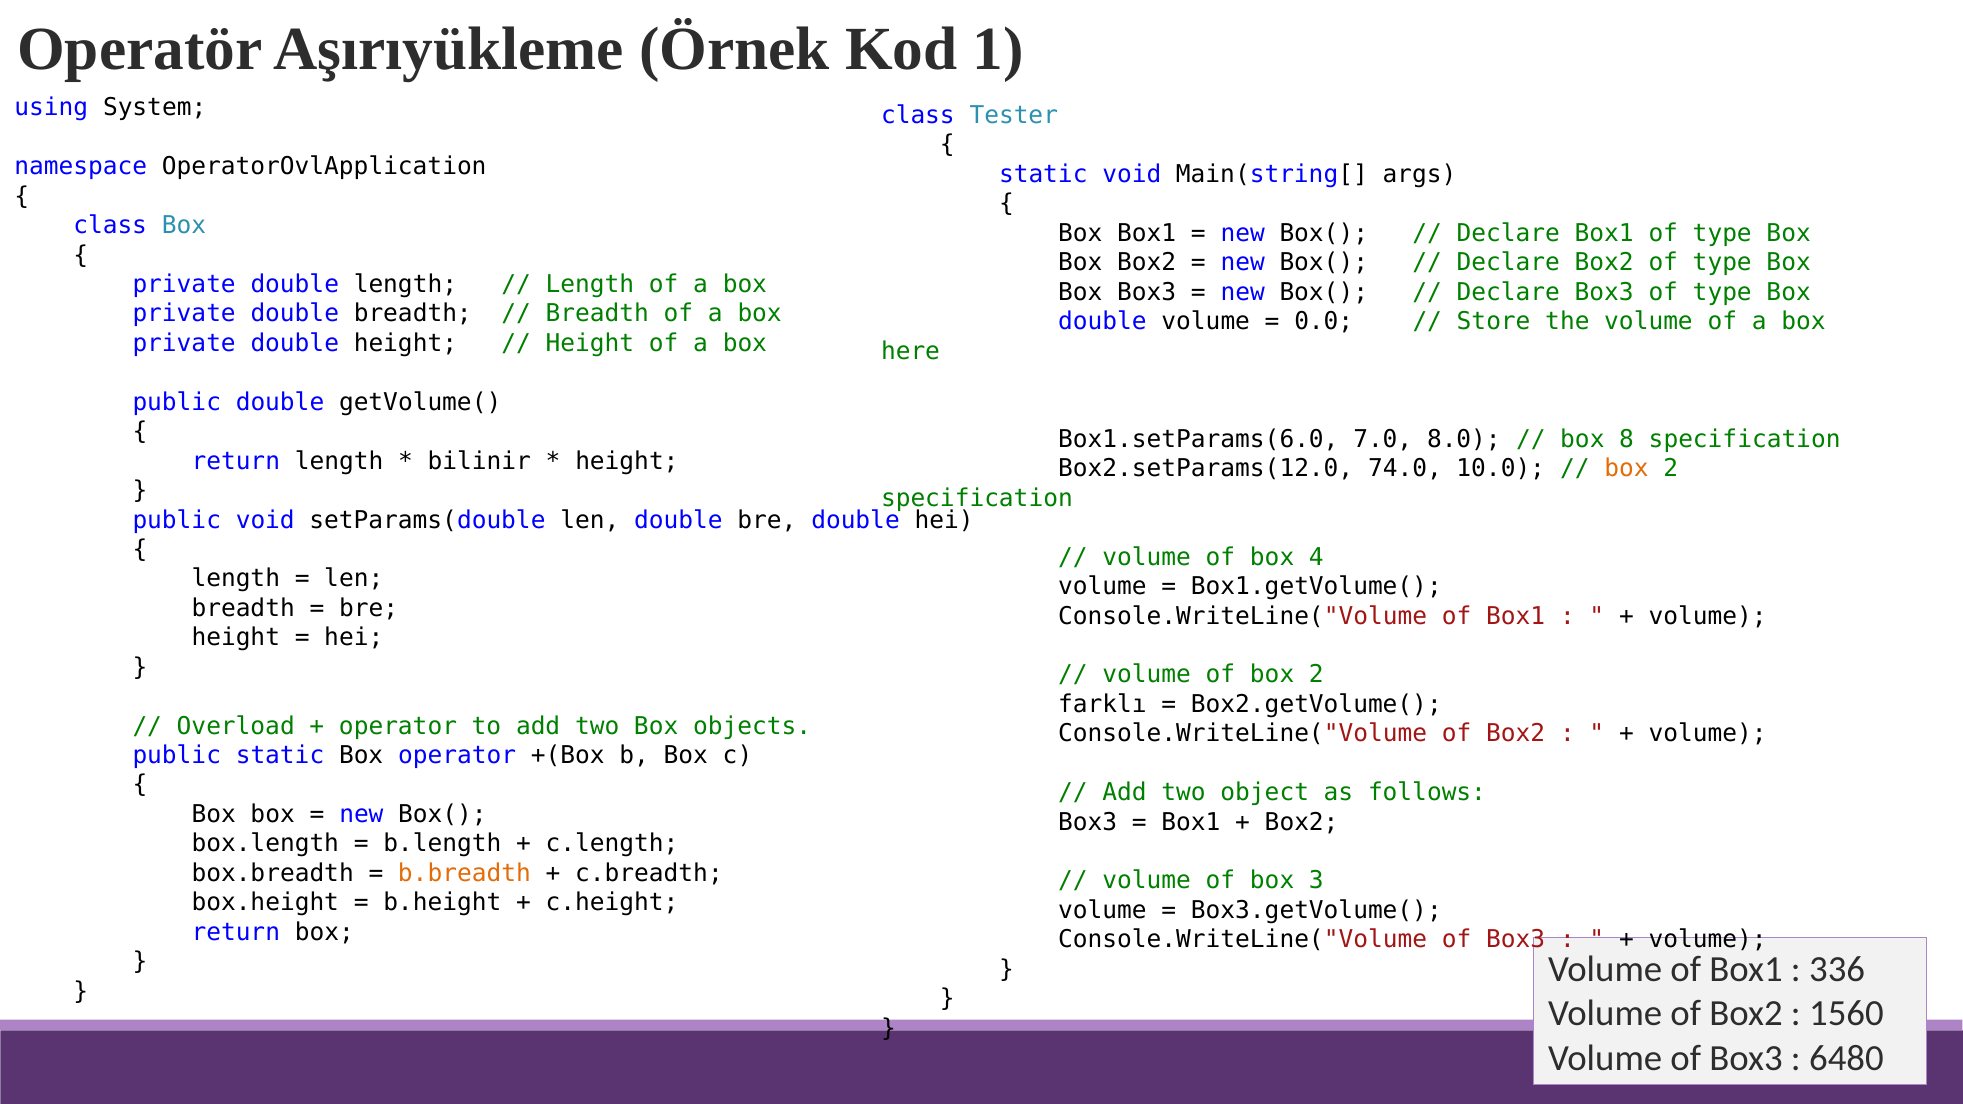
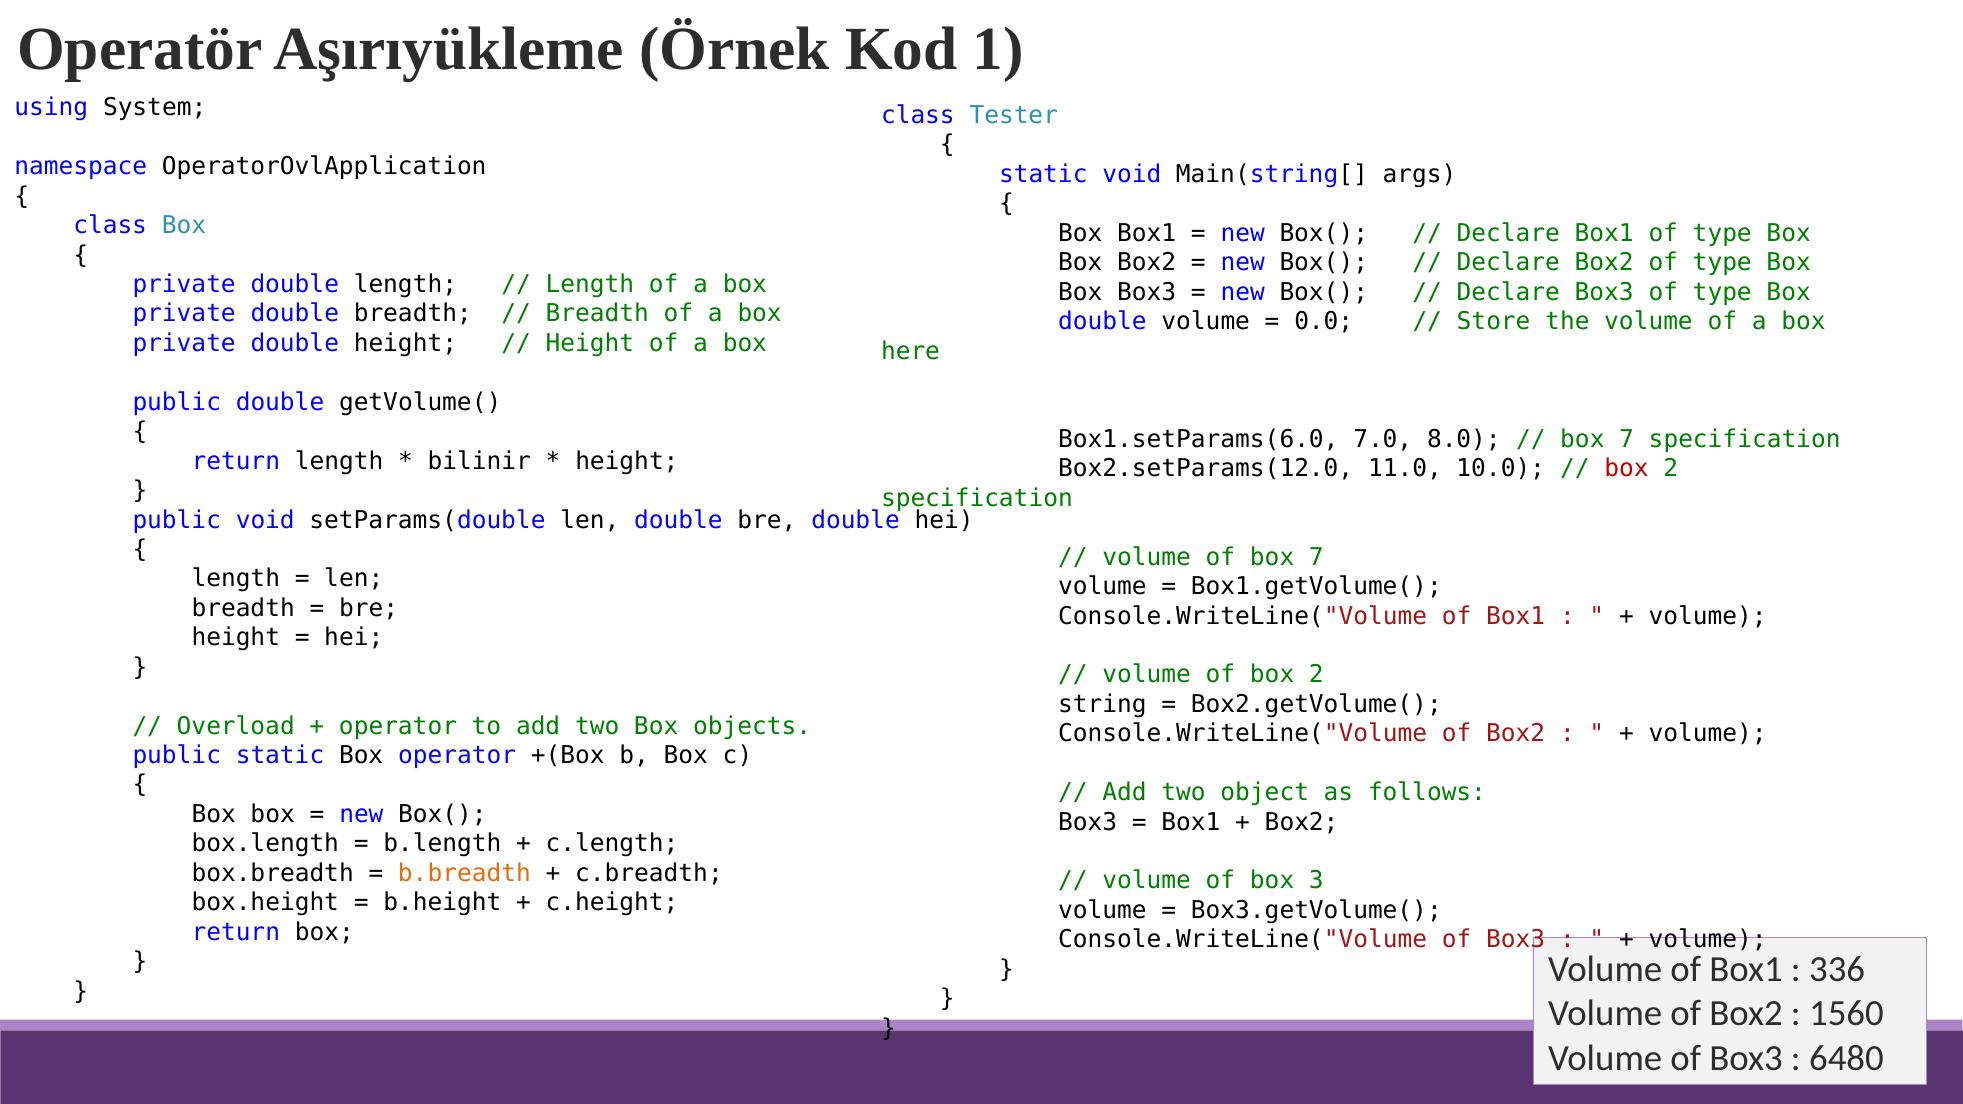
8: 8 -> 7 (1627, 439)
74.0: 74.0 -> 11.0 (1405, 469)
box colour: orange -> red (1627, 469)
of box 4: 4 -> 7 (1316, 557)
farklı: farklı -> string (1102, 704)
